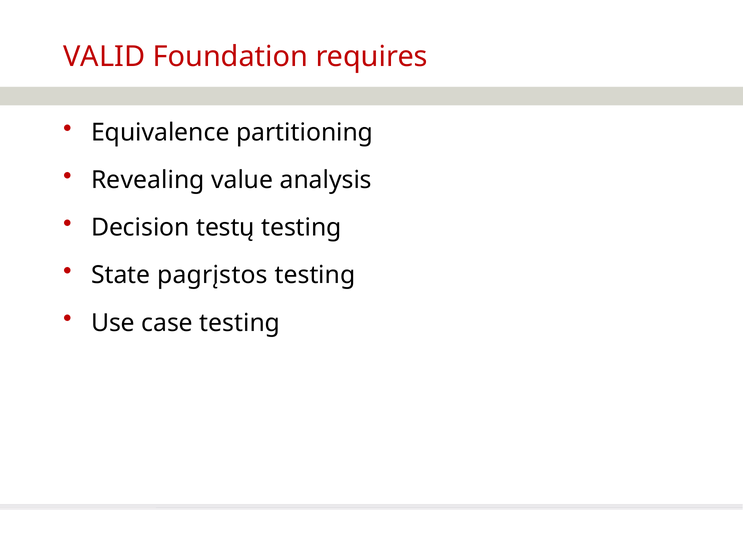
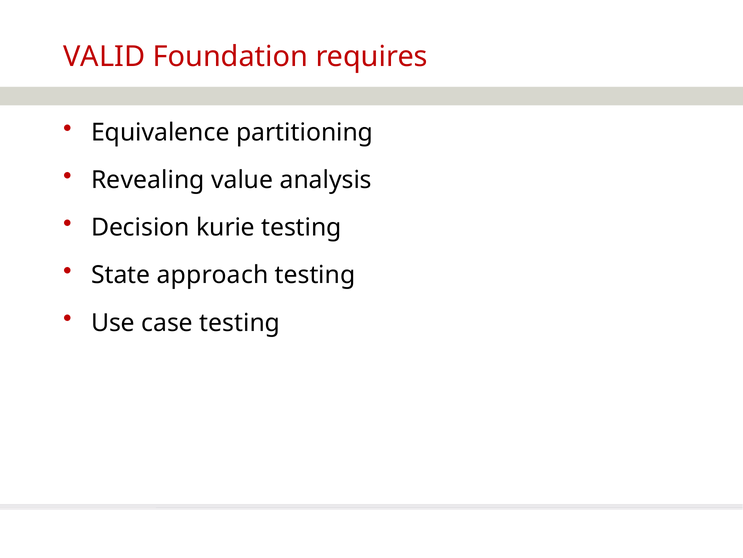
testų: testų -> kurie (226, 227)
pagrįstos: pagrįstos -> approach (213, 275)
